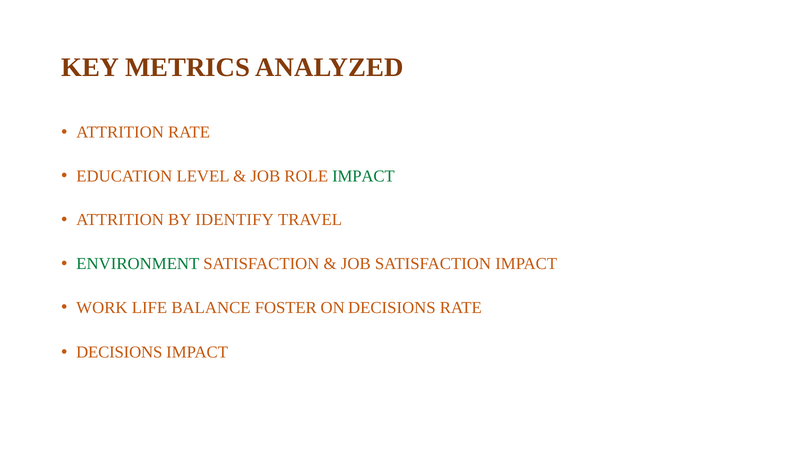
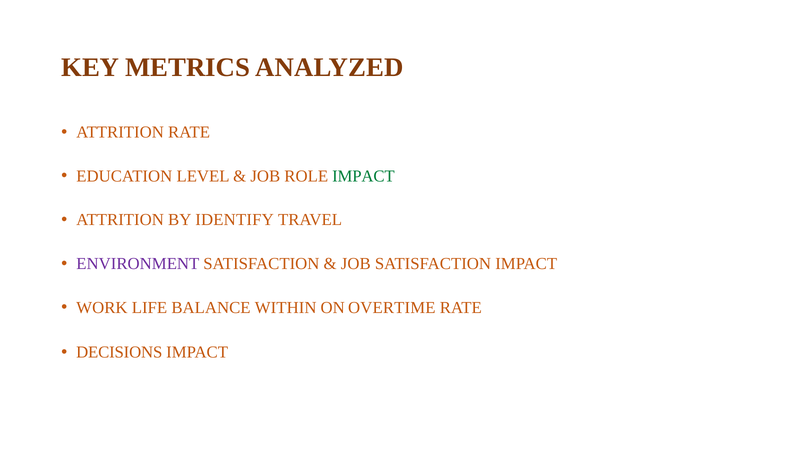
ENVIRONMENT colour: green -> purple (138, 264)
FOSTER: FOSTER -> WITHIN (286, 308)
ON DECISIONS: DECISIONS -> OVERTIME (392, 308)
